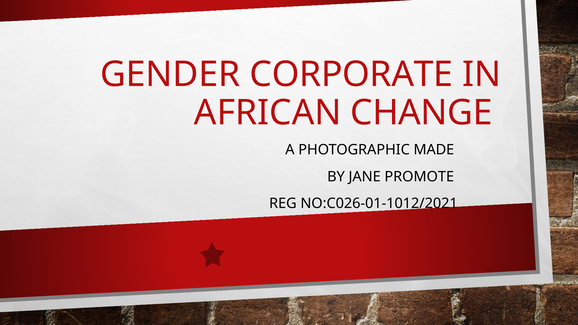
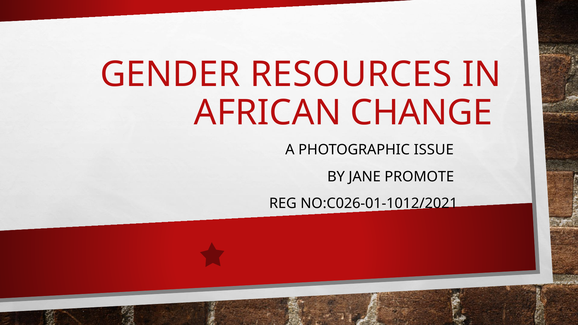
CORPORATE: CORPORATE -> RESOURCES (351, 75)
MADE: MADE -> ISSUE (434, 150)
